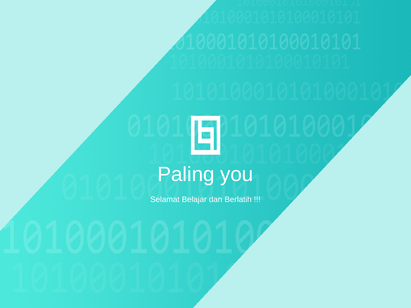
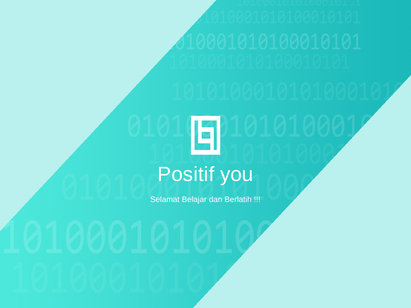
Paling: Paling -> Positif (186, 175)
